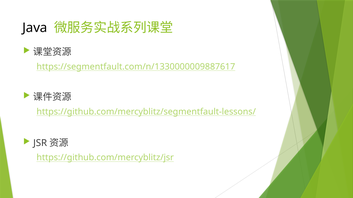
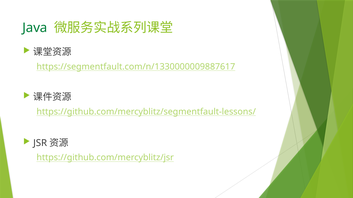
Java colour: black -> green (35, 28)
